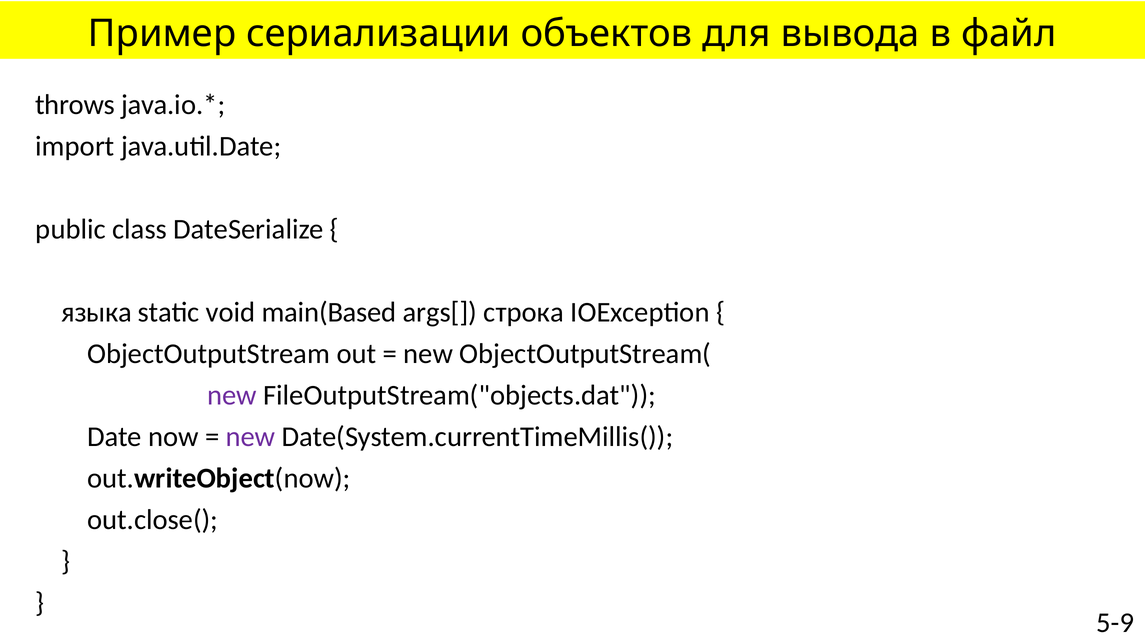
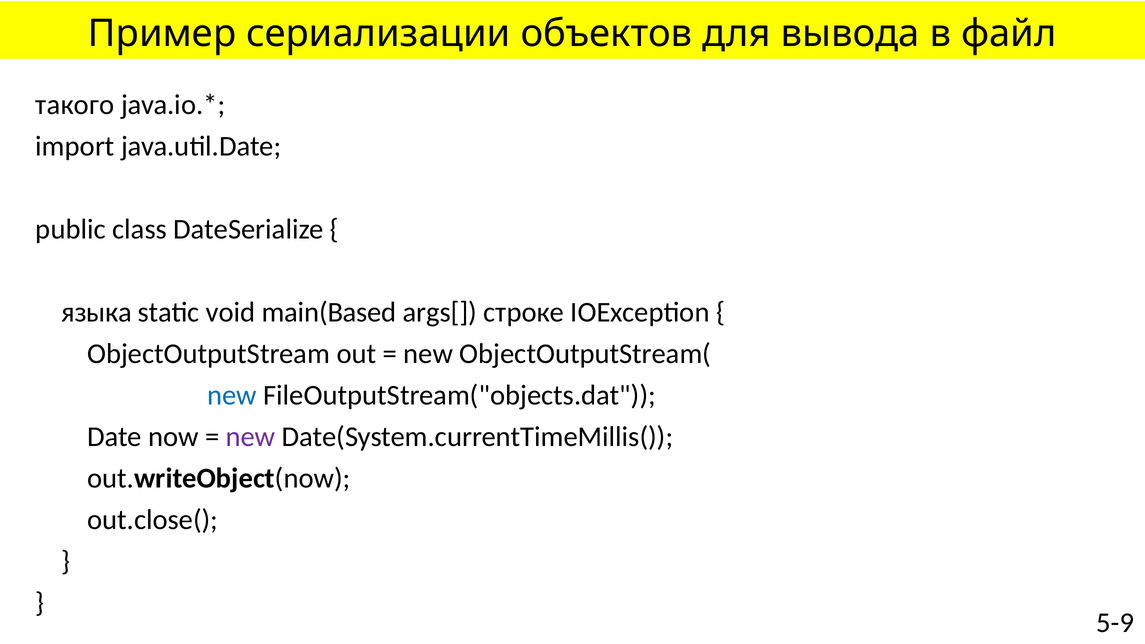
throws: throws -> такого (75, 105)
строка: строка -> строке (524, 312)
new colour: purple -> blue (232, 395)
